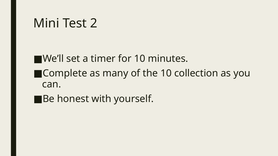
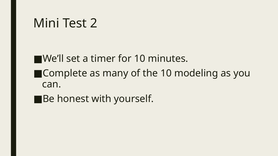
collection: collection -> modeling (196, 73)
